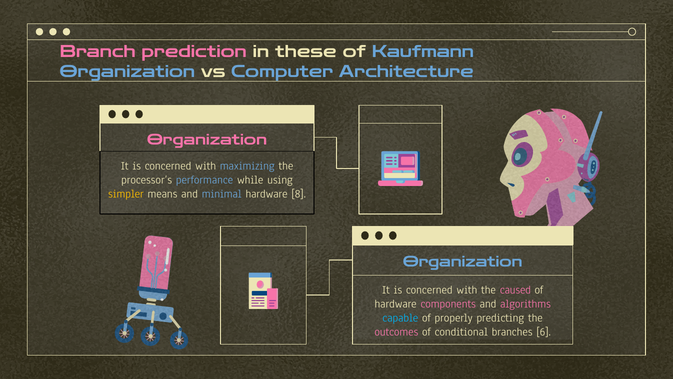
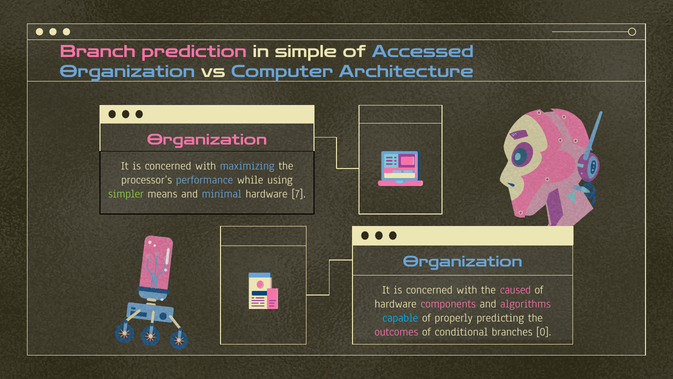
these: these -> simple (306, 52)
Kaufmann: Kaufmann -> Accessed (423, 52)
simpler colour: yellow -> light green (126, 194)
8: 8 -> 7 (299, 194)
6: 6 -> 0 (544, 332)
